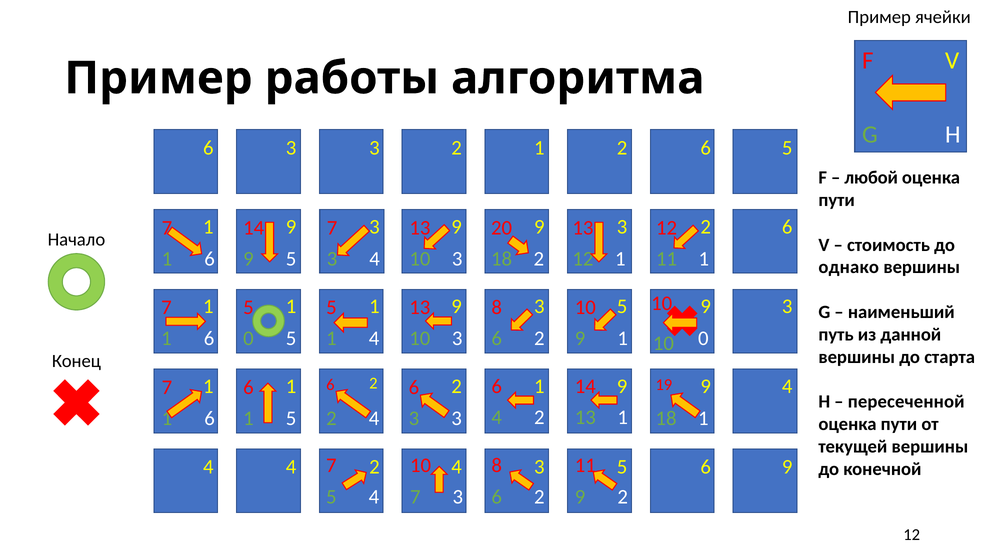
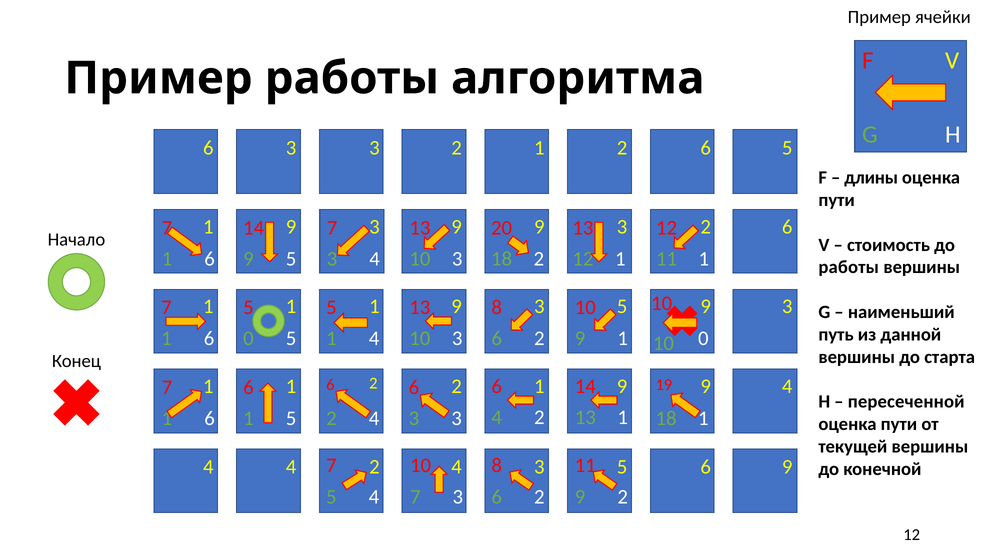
любой: любой -> длины (871, 178)
однако: однако -> работы (849, 267)
